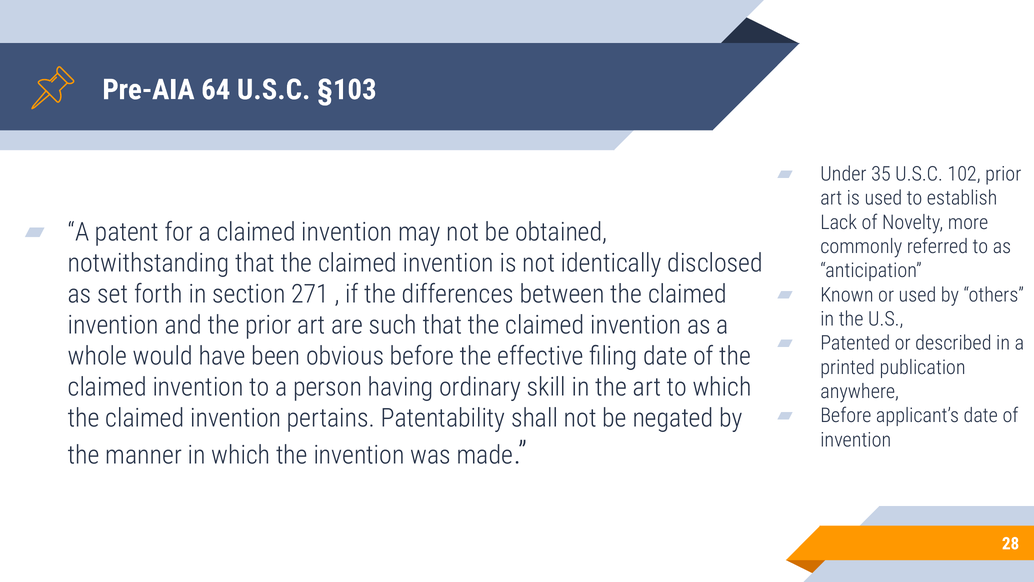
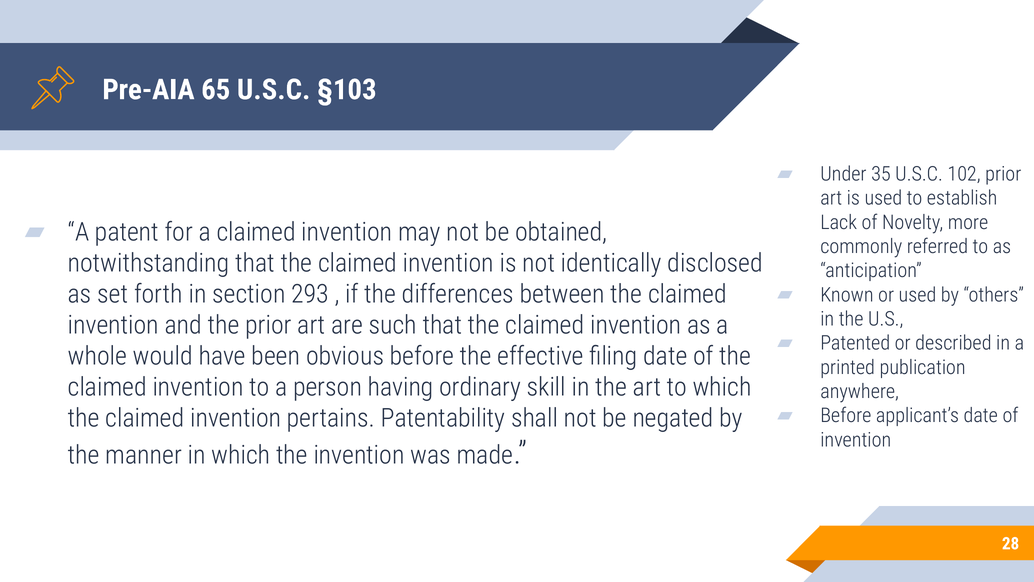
64: 64 -> 65 (216, 90)
271: 271 -> 293 (310, 294)
